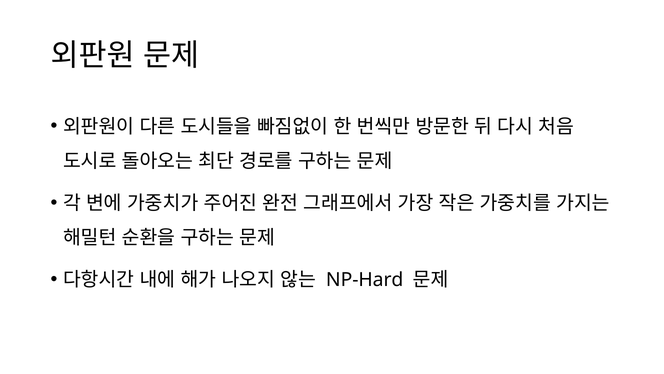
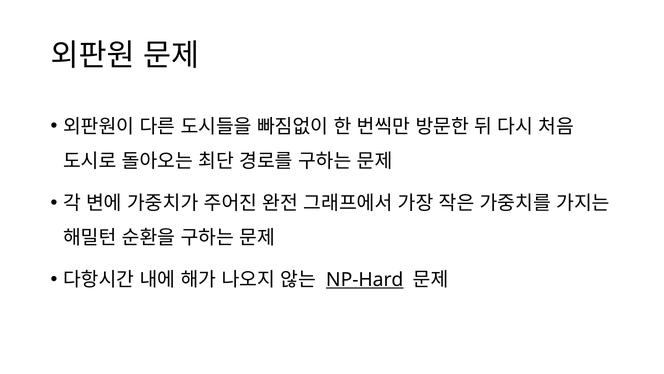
NP-Hard underline: none -> present (365, 279)
